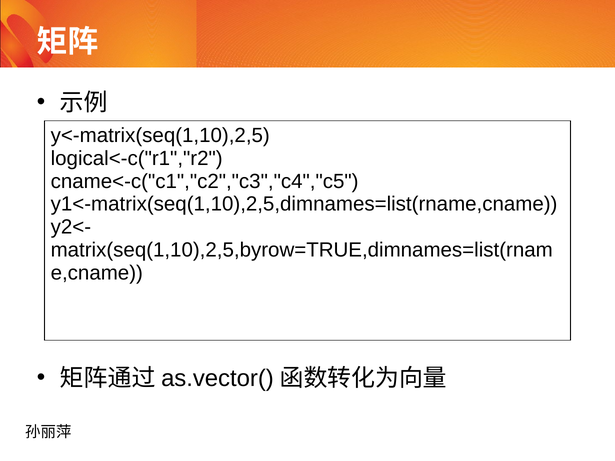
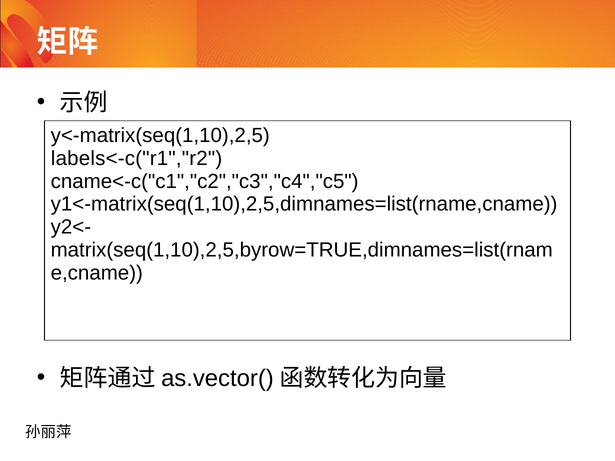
logical<-c("r1","r2: logical<-c("r1","r2 -> labels<-c("r1","r2 (137, 159)
